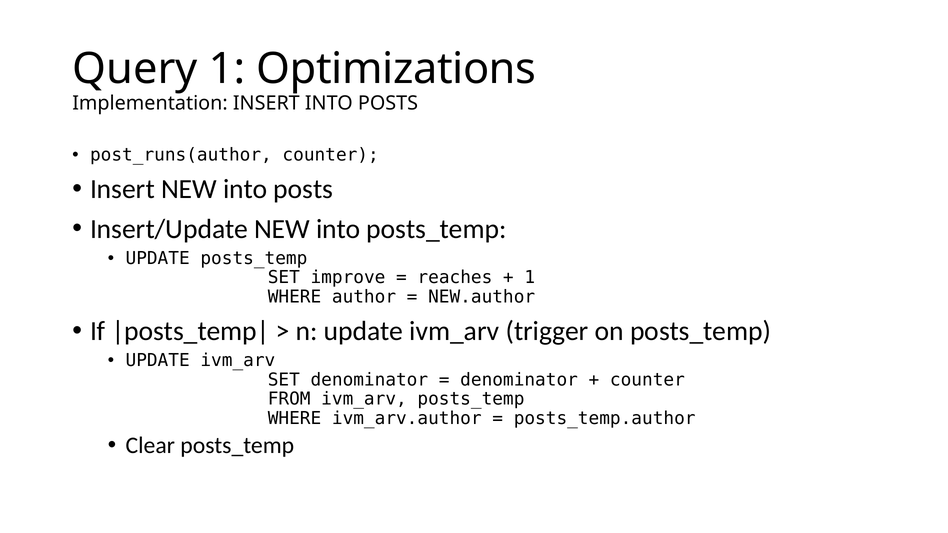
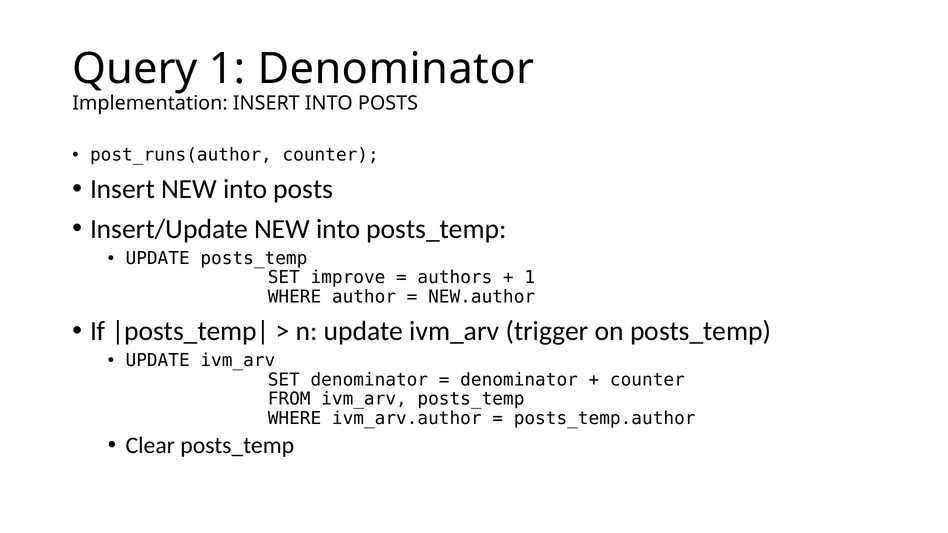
1 Optimizations: Optimizations -> Denominator (396, 69)
reaches: reaches -> authors (455, 278)
